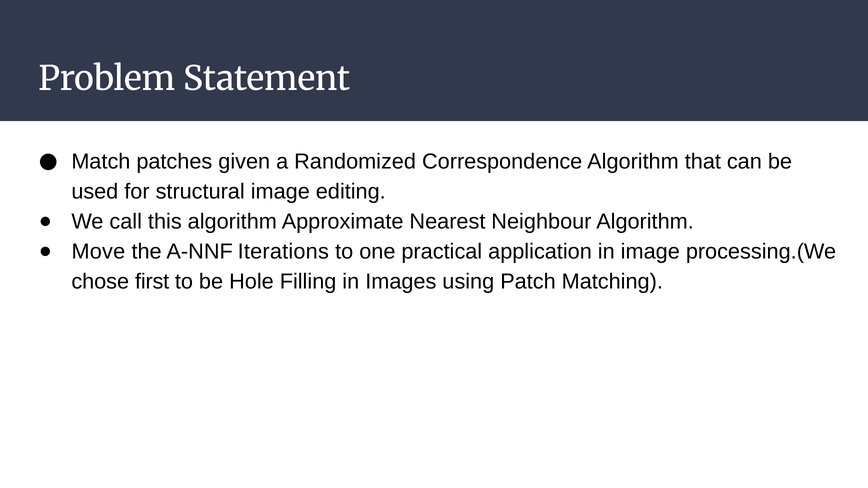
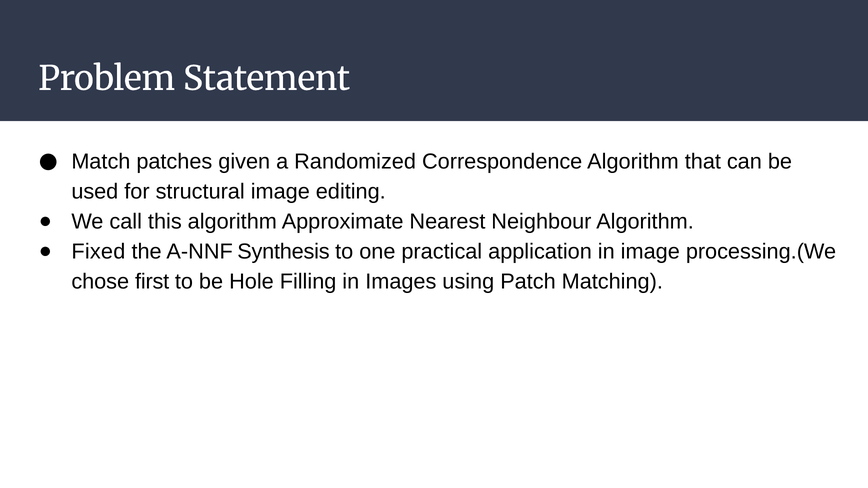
Move: Move -> Fixed (98, 252)
Iterations: Iterations -> Synthesis (284, 252)
